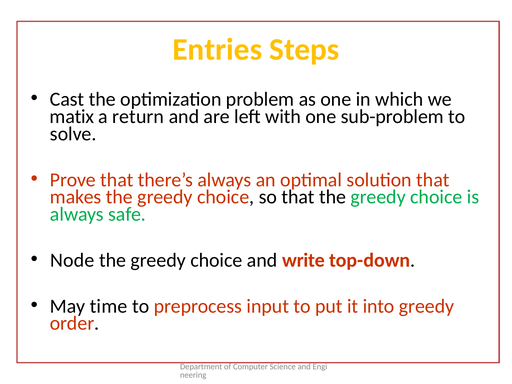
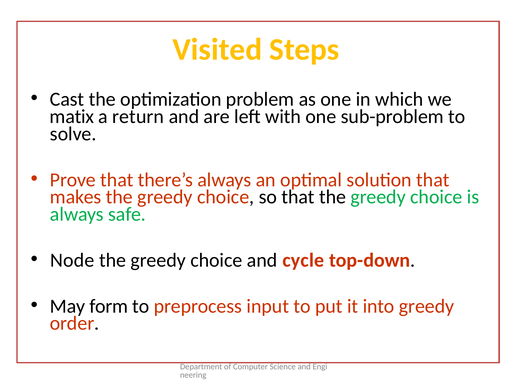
Entries: Entries -> Visited (217, 50)
write: write -> cycle (303, 260)
time: time -> form (109, 306)
